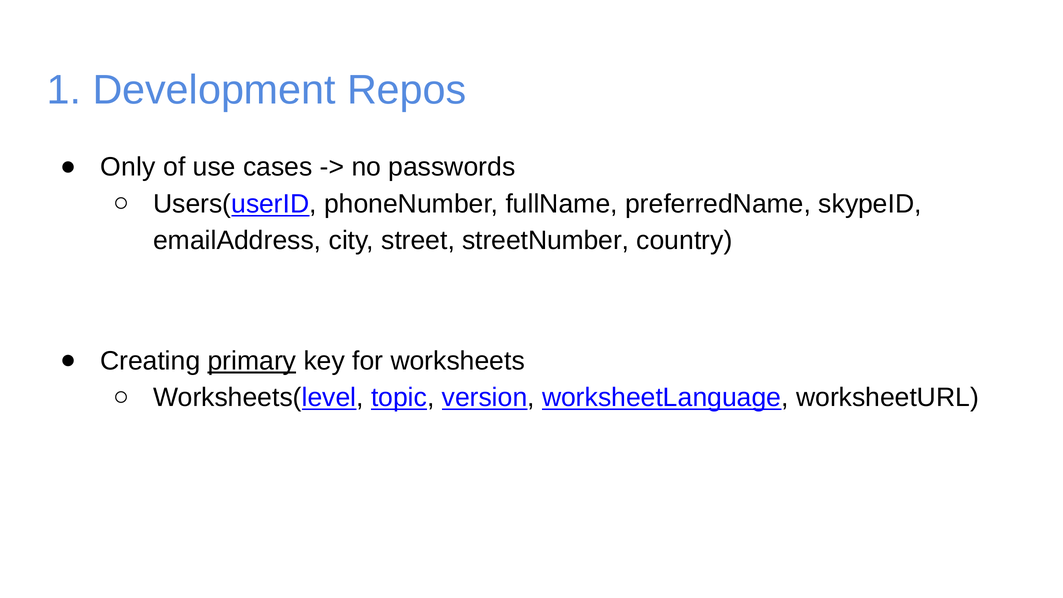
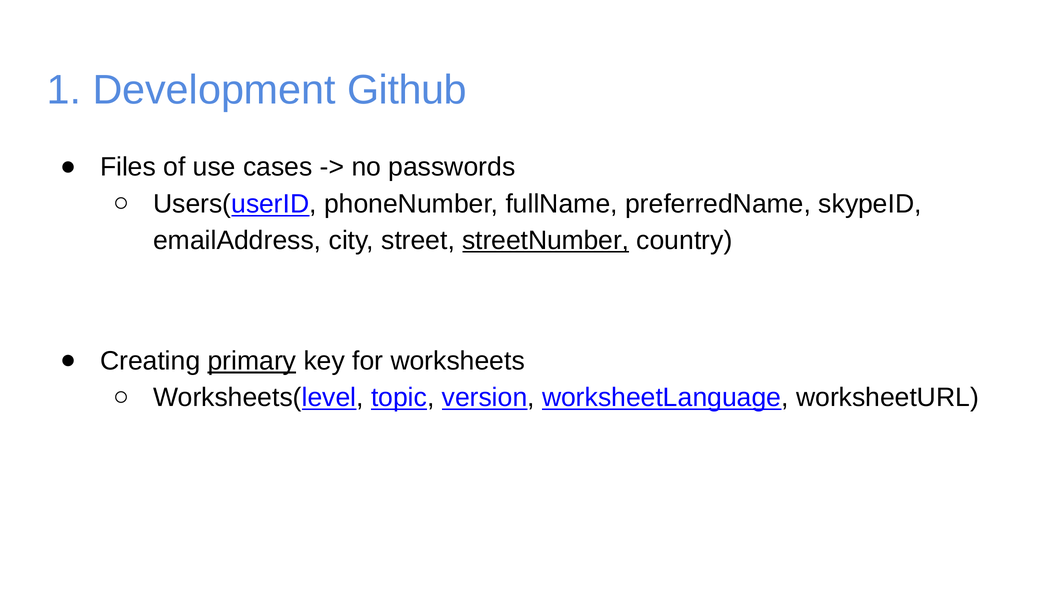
Repos: Repos -> Github (407, 90)
Only: Only -> Files (128, 167)
streetNumber underline: none -> present (546, 240)
